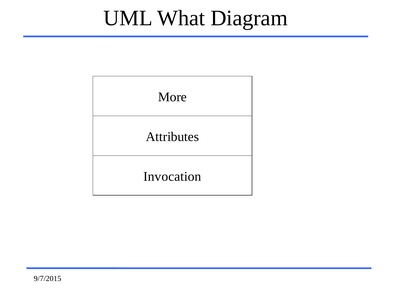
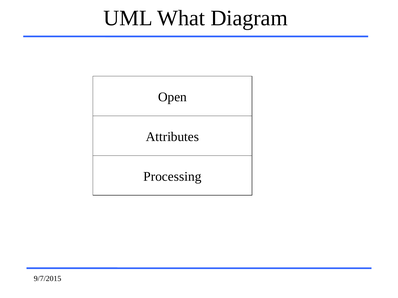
More: More -> Open (172, 97)
Invocation: Invocation -> Processing (172, 177)
